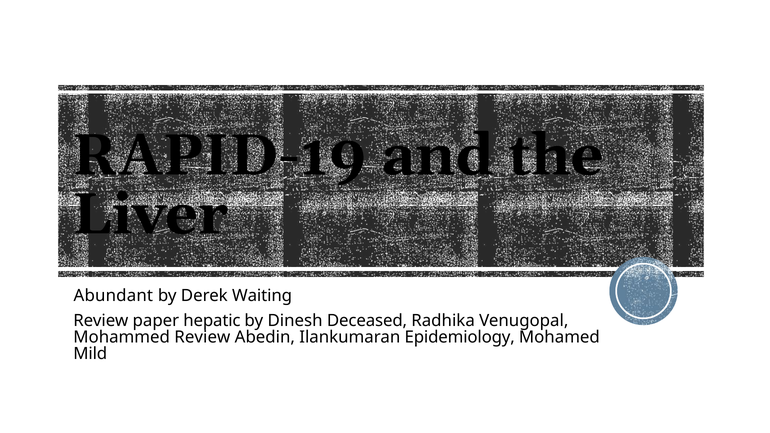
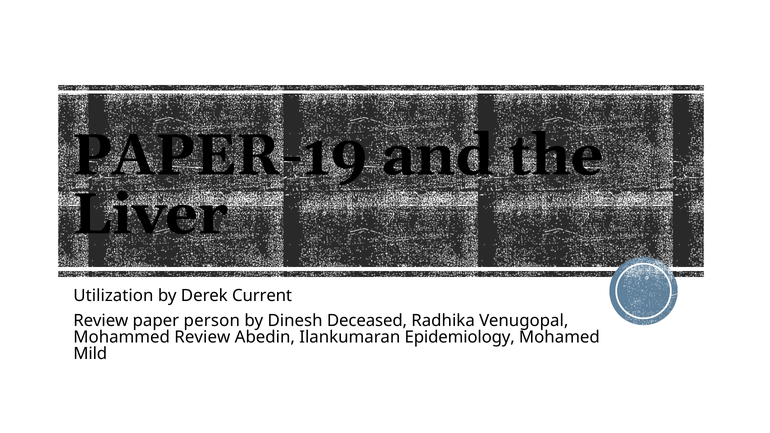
RAPID-19: RAPID-19 -> PAPER-19 (220, 155)
Abundant: Abundant -> Utilization (113, 296)
Waiting: Waiting -> Current (262, 296)
hepatic: hepatic -> person (212, 321)
